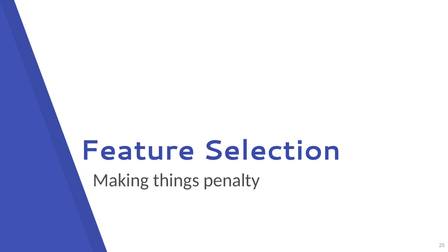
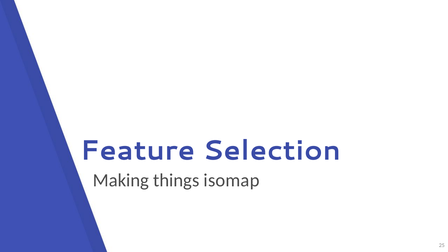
penalty: penalty -> isomap (232, 180)
